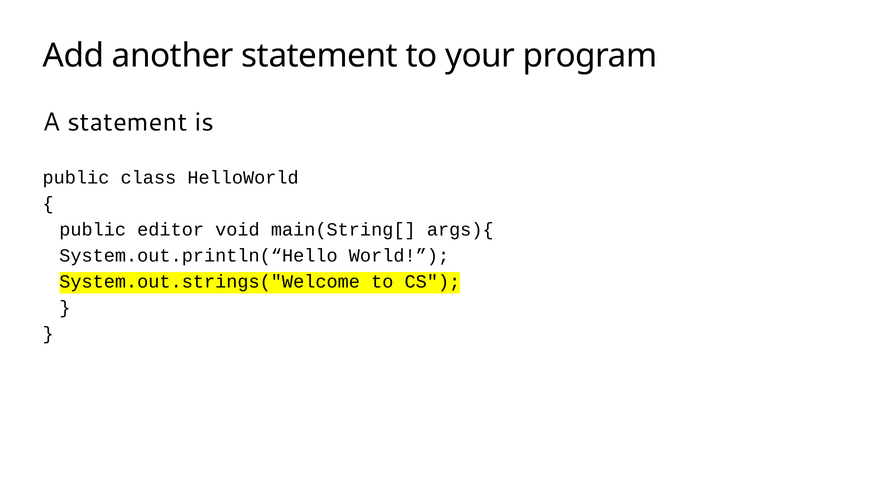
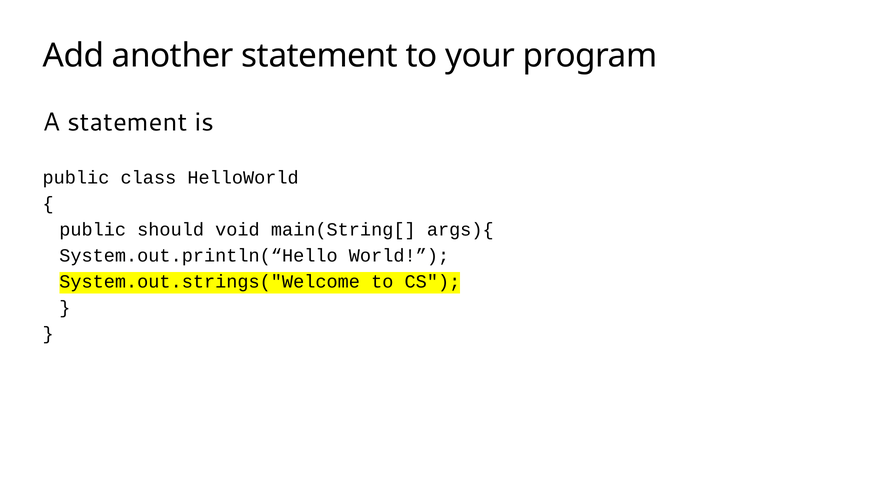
editor: editor -> should (171, 230)
